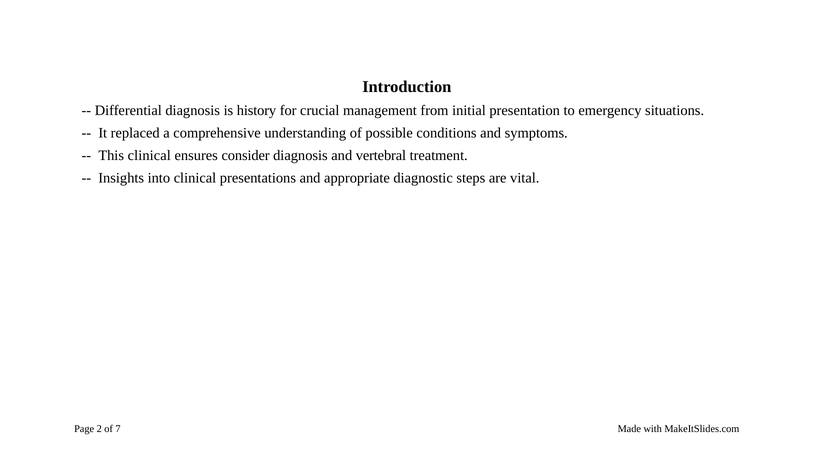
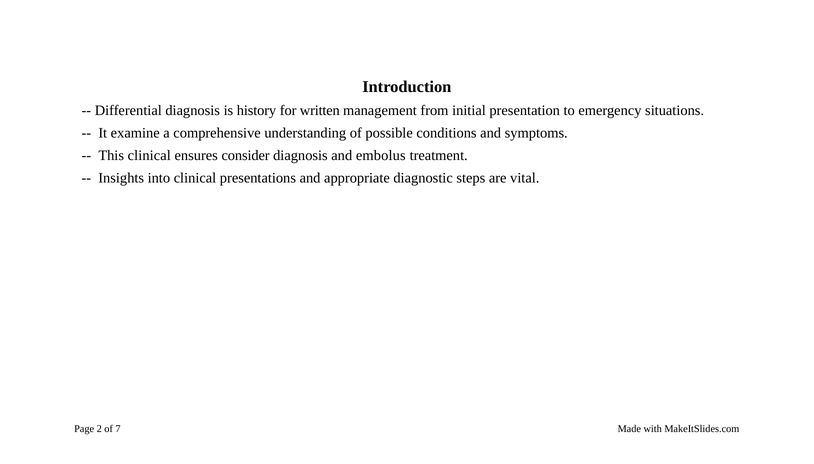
crucial: crucial -> written (320, 110)
replaced: replaced -> examine (135, 133)
vertebral: vertebral -> embolus (381, 155)
